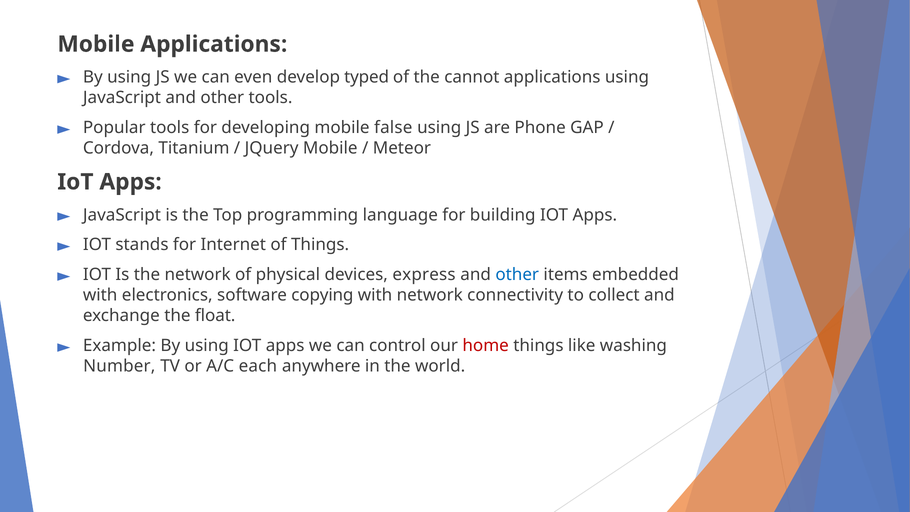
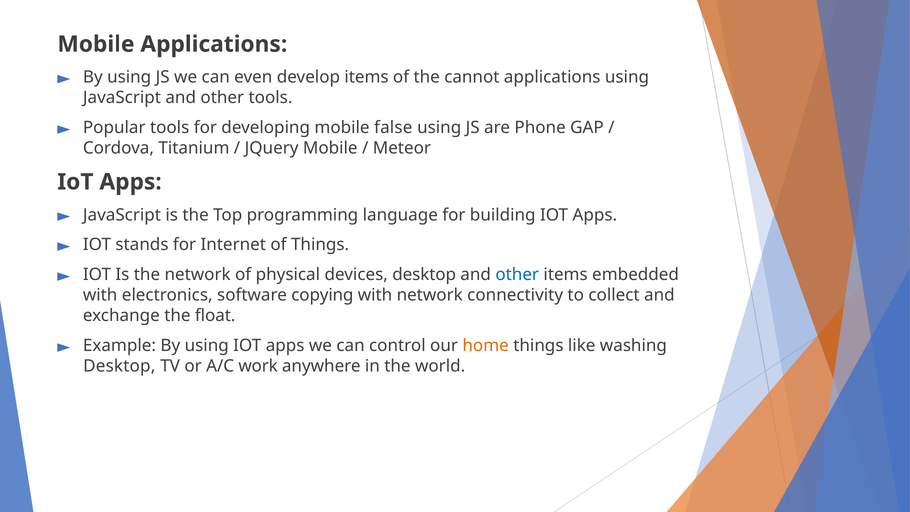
develop typed: typed -> items (367, 77)
devices express: express -> desktop (424, 275)
home colour: red -> orange (486, 346)
Number: Number -> Desktop (119, 366)
each: each -> work (258, 366)
